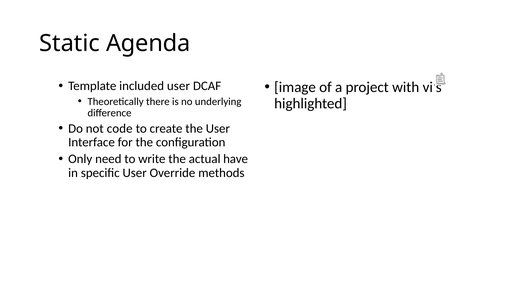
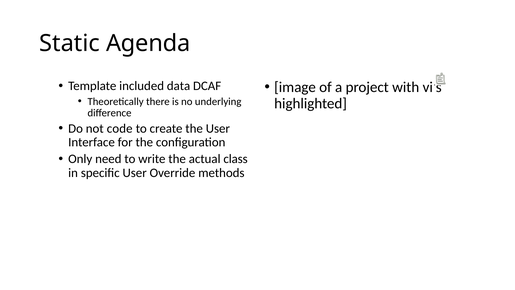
included user: user -> data (179, 86)
have: have -> class (236, 159)
